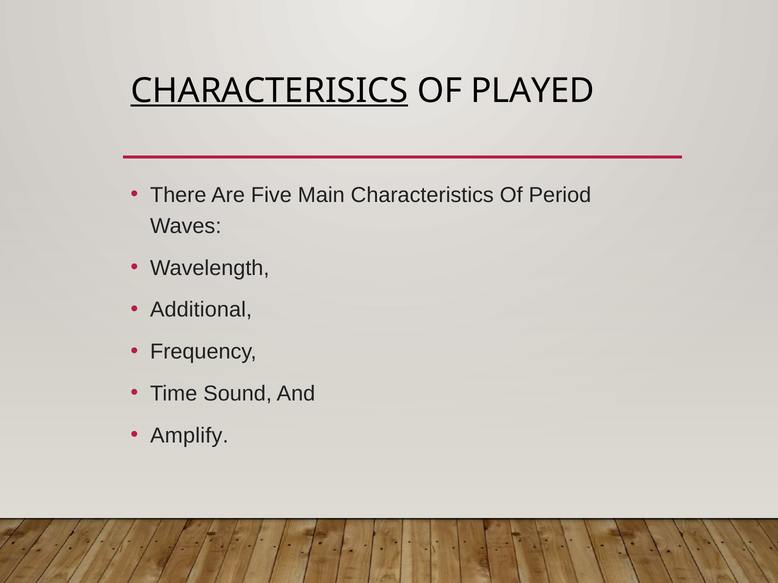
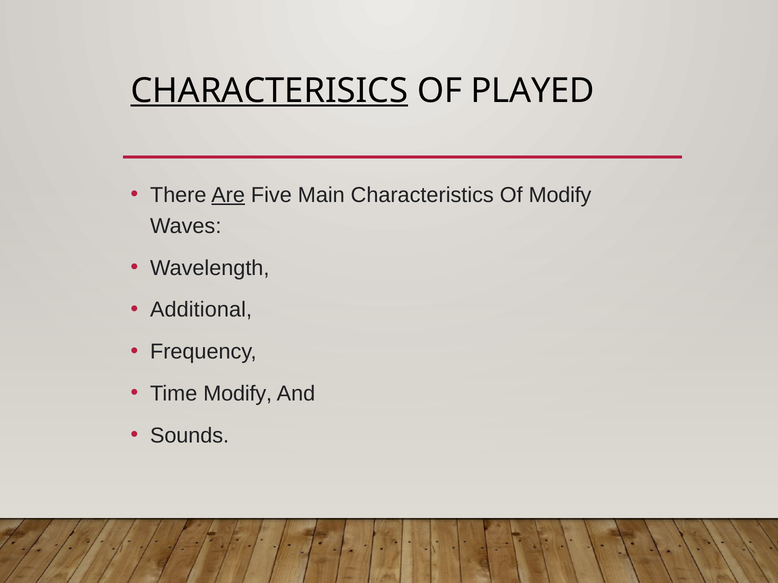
Are underline: none -> present (228, 195)
Of Period: Period -> Modify (560, 195)
Time Sound: Sound -> Modify (238, 394)
Amplify: Amplify -> Sounds (190, 436)
